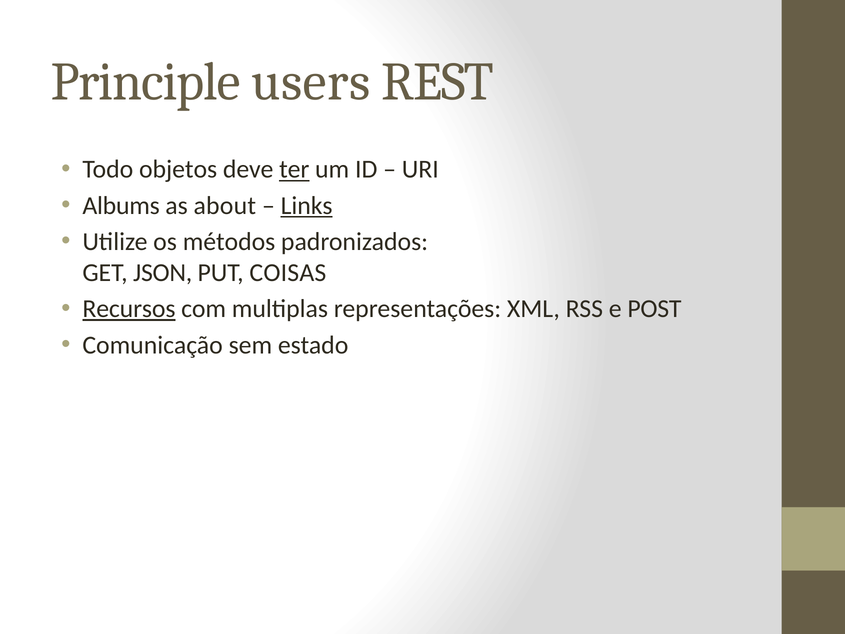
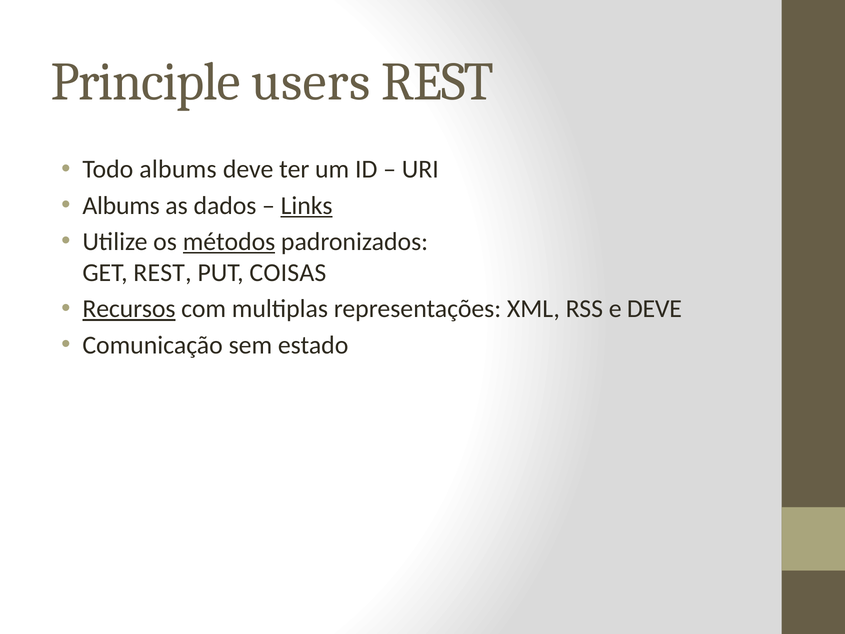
Todo objetos: objetos -> albums (178, 169)
ter underline: present -> none (294, 169)
about: about -> dados (225, 206)
métodos underline: none -> present (229, 242)
GET JSON: JSON -> REST (162, 273)
e POST: POST -> DEVE (654, 309)
